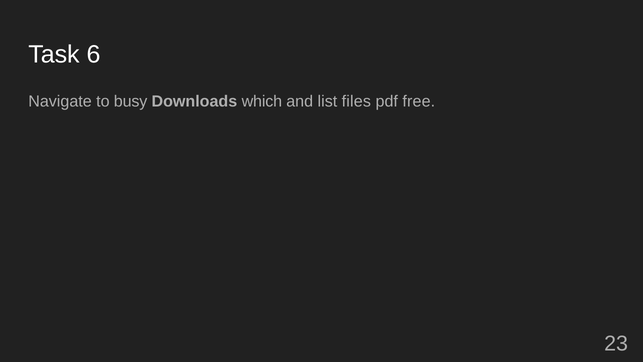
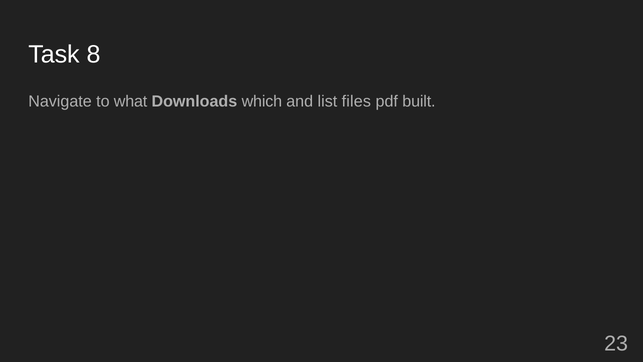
6: 6 -> 8 (93, 54)
busy: busy -> what (131, 101)
free: free -> built (419, 101)
